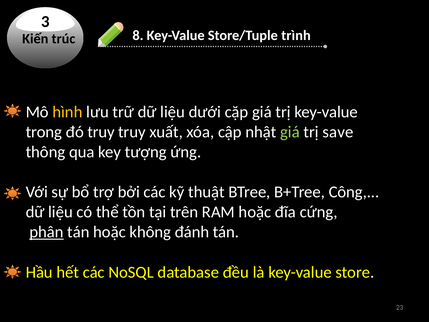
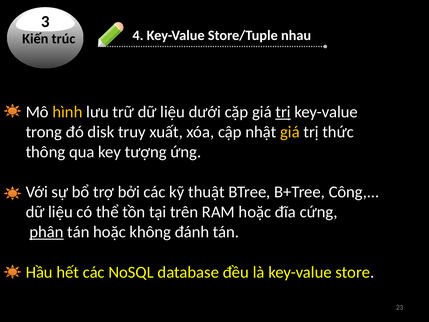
8: 8 -> 4 (138, 36)
trình: trình -> nhau (296, 36)
trị underline: none -> present (283, 112)
đó truy: truy -> disk (101, 132)
giá colour: light green -> yellow (290, 132)
save: save -> thức (338, 132)
